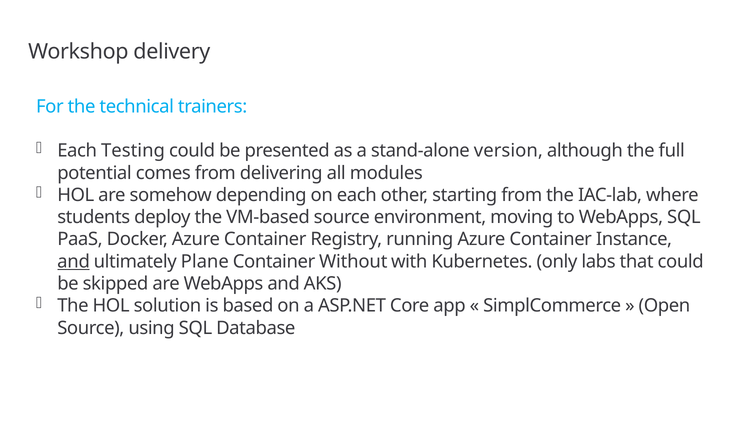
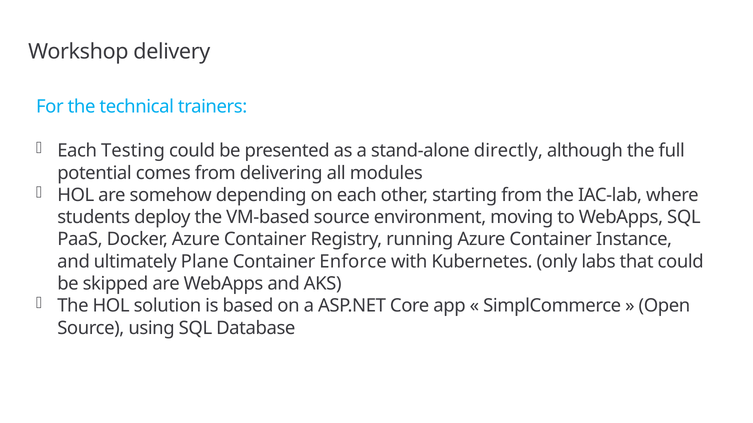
version: version -> directly (508, 151)
and underline: present -> none (74, 262)
Without: Without -> Enforce (353, 262)
